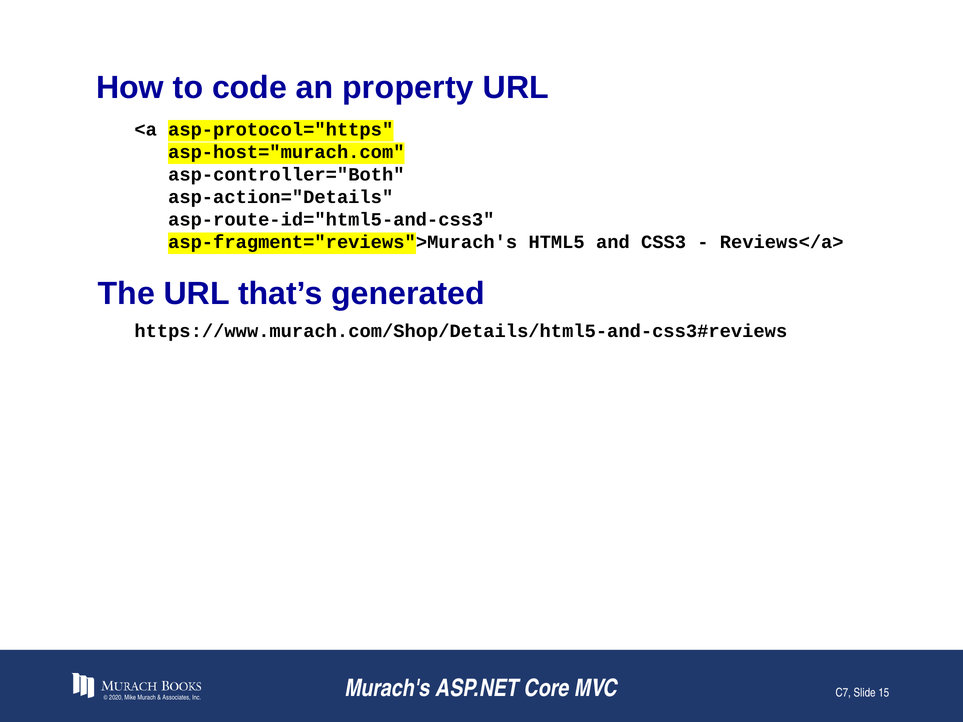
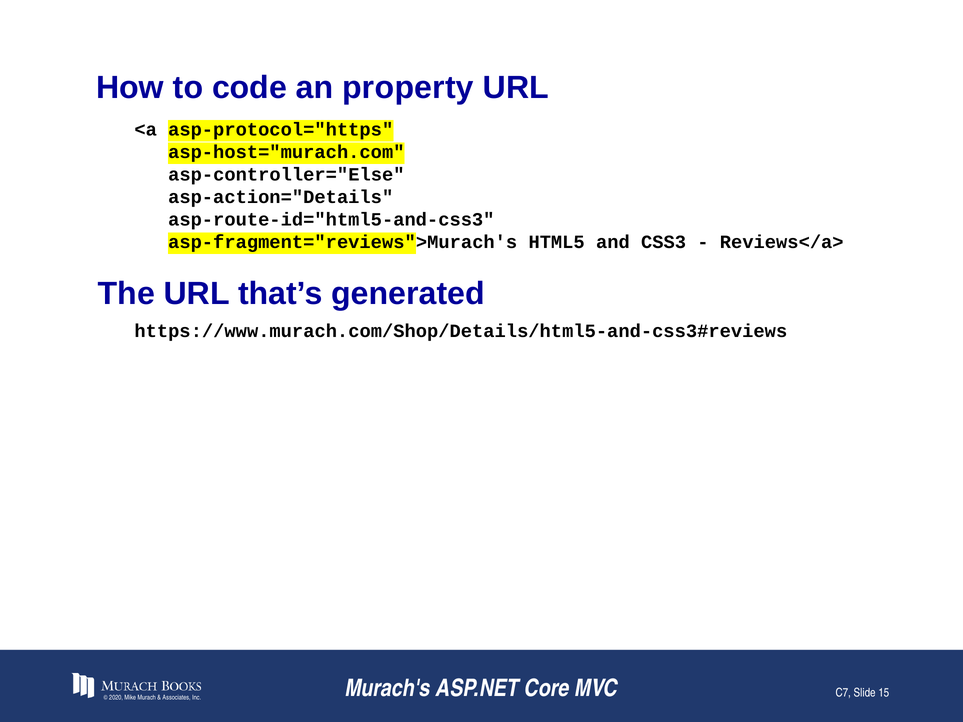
asp-controller="Both: asp-controller="Both -> asp-controller="Else (286, 175)
